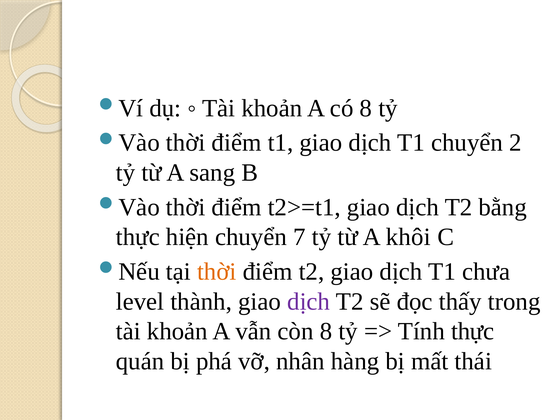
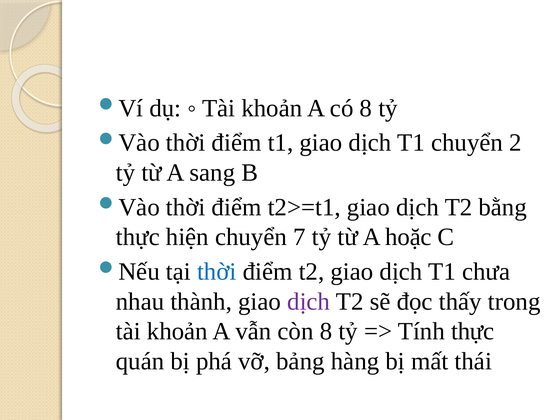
khôi: khôi -> hoặc (408, 237)
thời colour: orange -> blue (217, 272)
level: level -> nhau (140, 302)
nhân: nhân -> bảng (300, 361)
